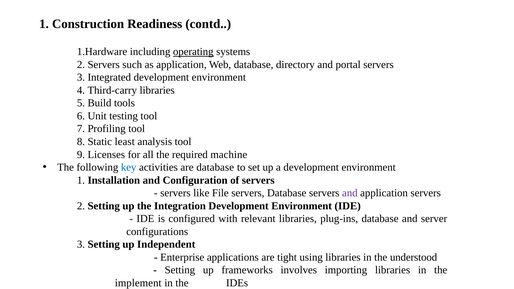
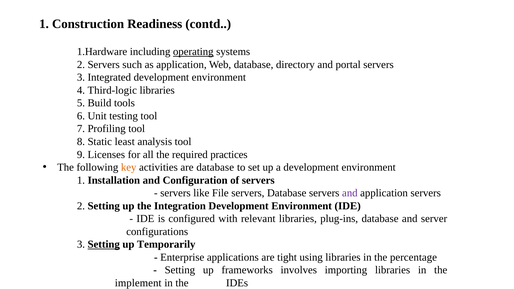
Third-carry: Third-carry -> Third-logic (112, 90)
machine: machine -> practices (229, 155)
key colour: blue -> orange (129, 167)
Setting underline: none -> present (104, 245)
Independent: Independent -> Temporarily (166, 245)
understood: understood -> percentage (413, 257)
